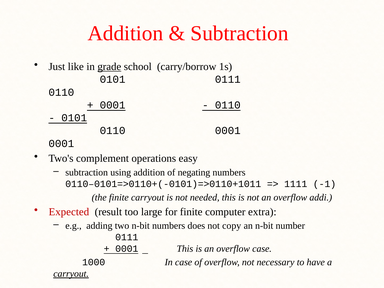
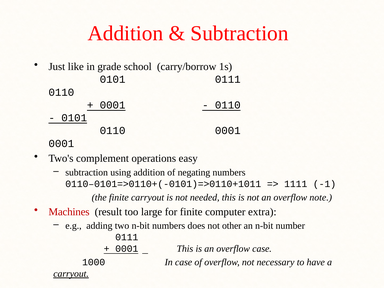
grade underline: present -> none (109, 67)
addi: addi -> note (321, 197)
Expected: Expected -> Machines (69, 212)
copy: copy -> other (232, 226)
